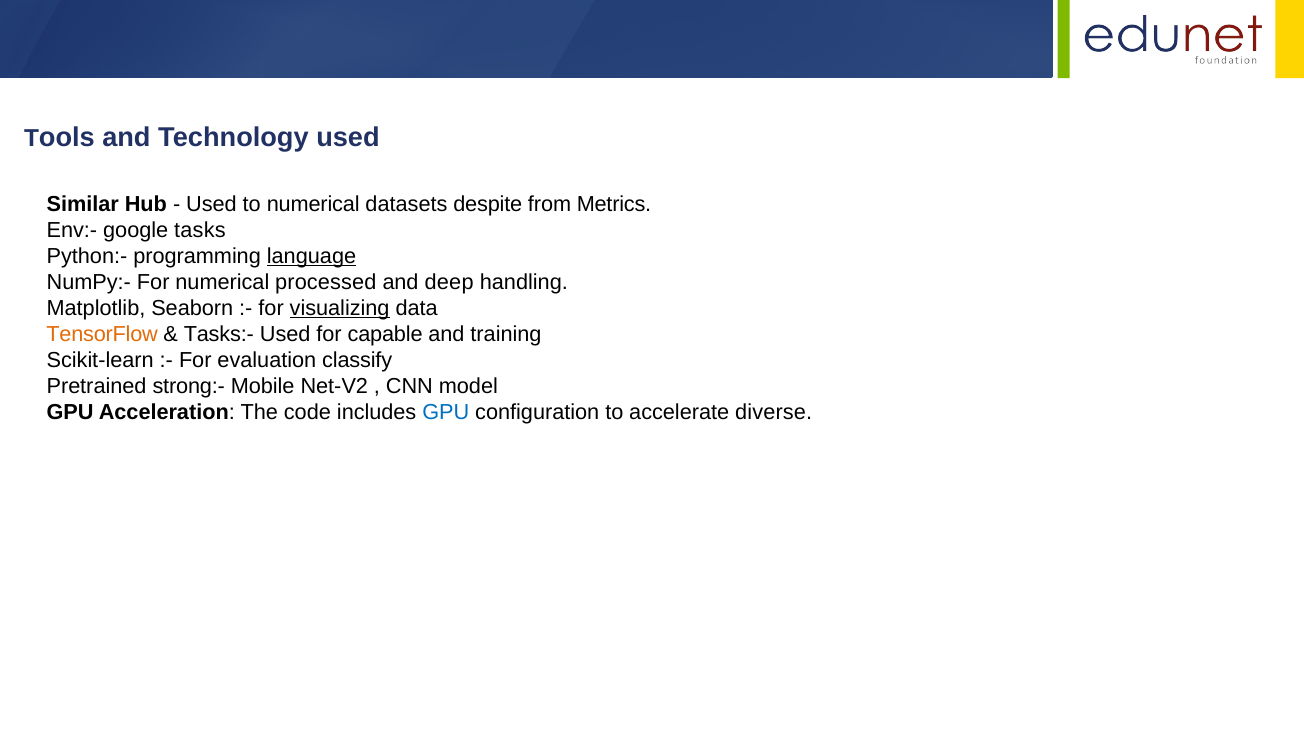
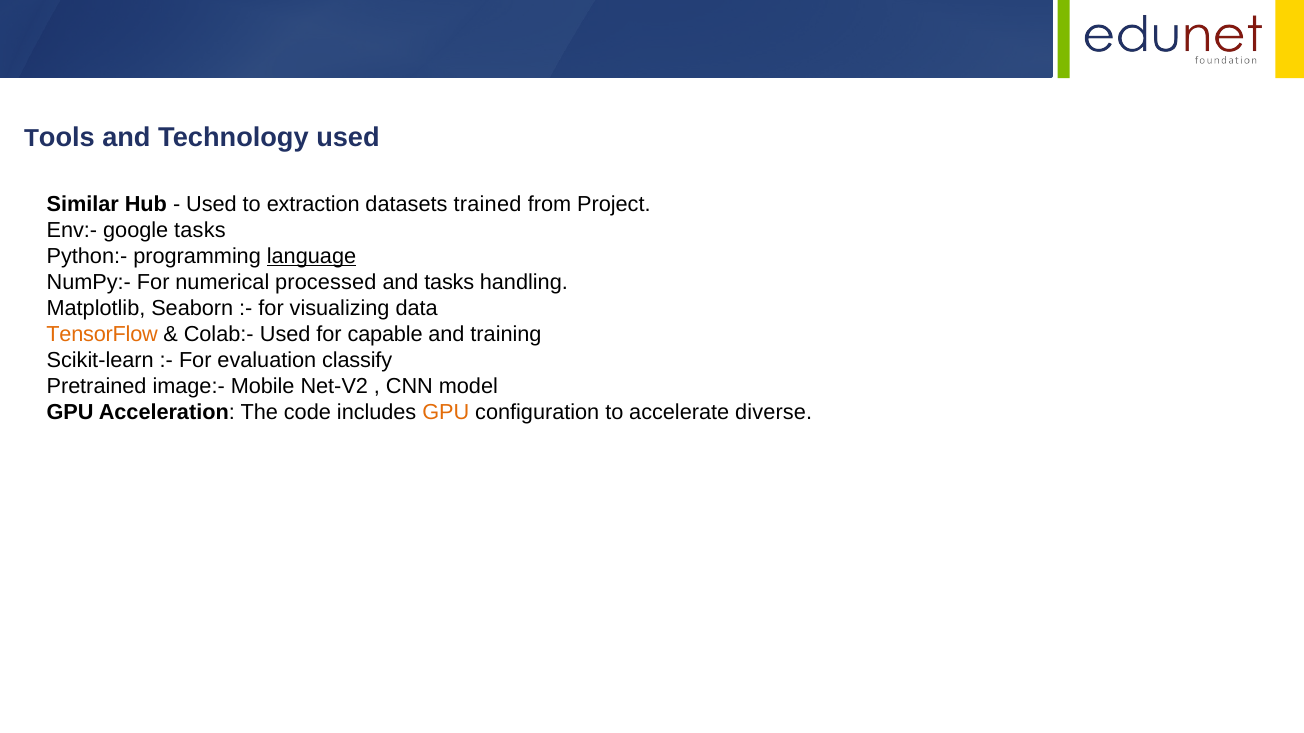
to numerical: numerical -> extraction (313, 204)
despite: despite -> trained (488, 204)
Metrics: Metrics -> Project (614, 204)
and deep: deep -> tasks (449, 282)
visualizing underline: present -> none (340, 308)
Tasks:-: Tasks:- -> Colab:- (219, 335)
strong:-: strong:- -> image:- (189, 387)
GPU colour: blue -> orange (446, 413)
